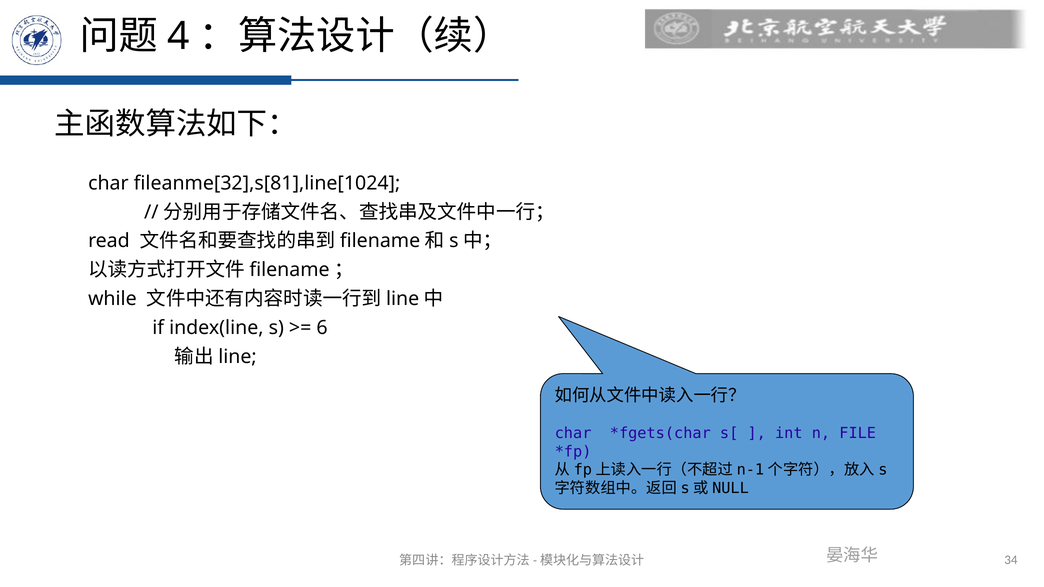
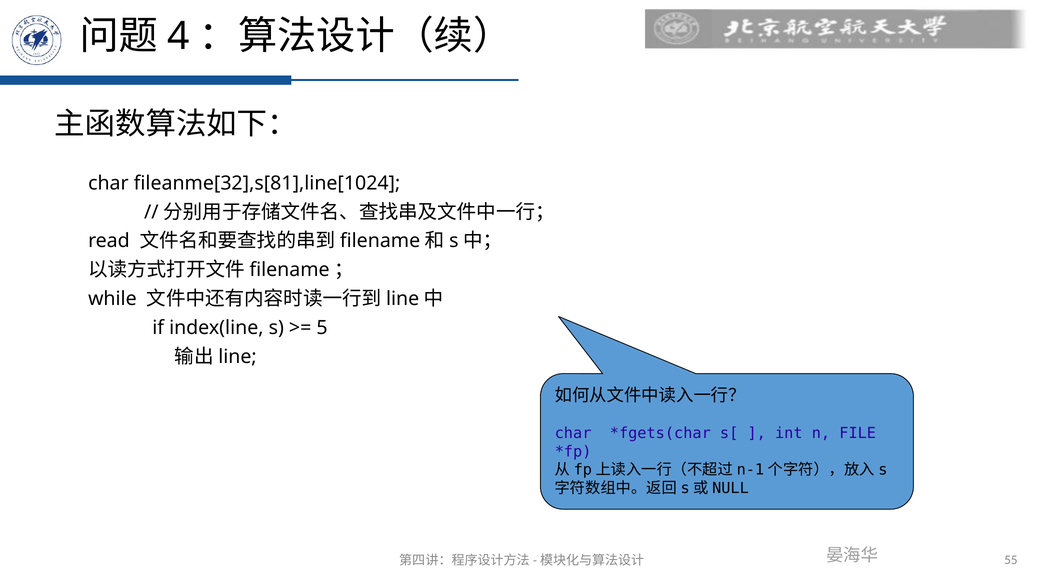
6: 6 -> 5 (322, 328)
34: 34 -> 55 (1011, 560)
